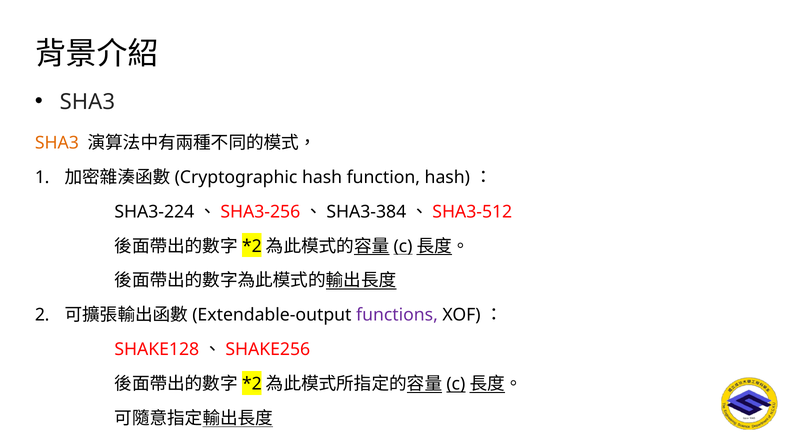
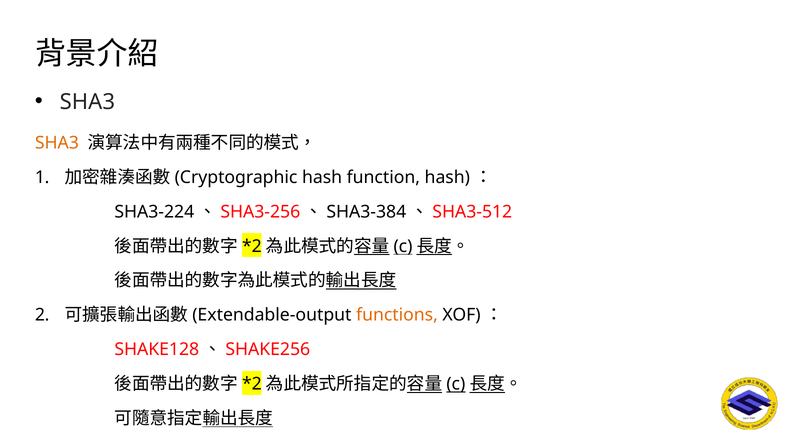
functions colour: purple -> orange (397, 315)
